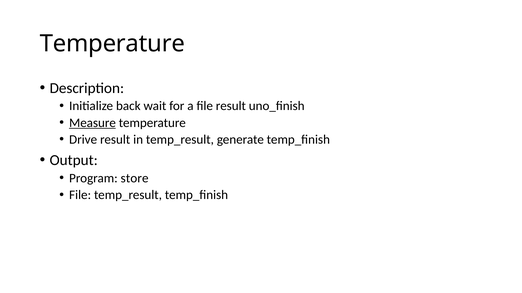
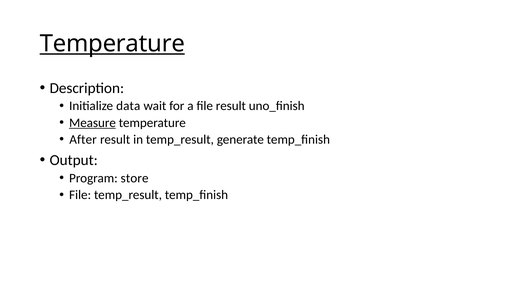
Temperature underline: none -> present (112, 44)
back: back -> data (128, 106)
Drive: Drive -> After (83, 140)
